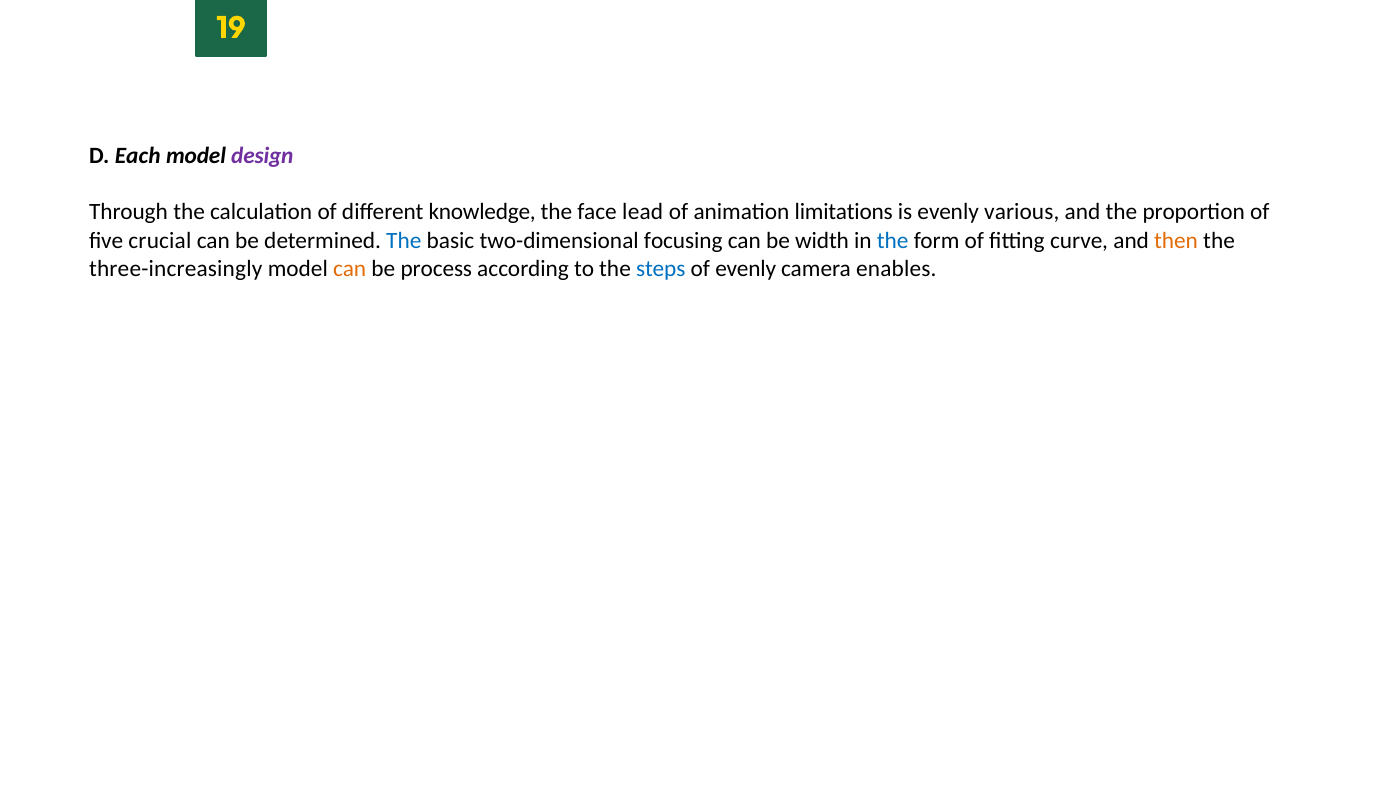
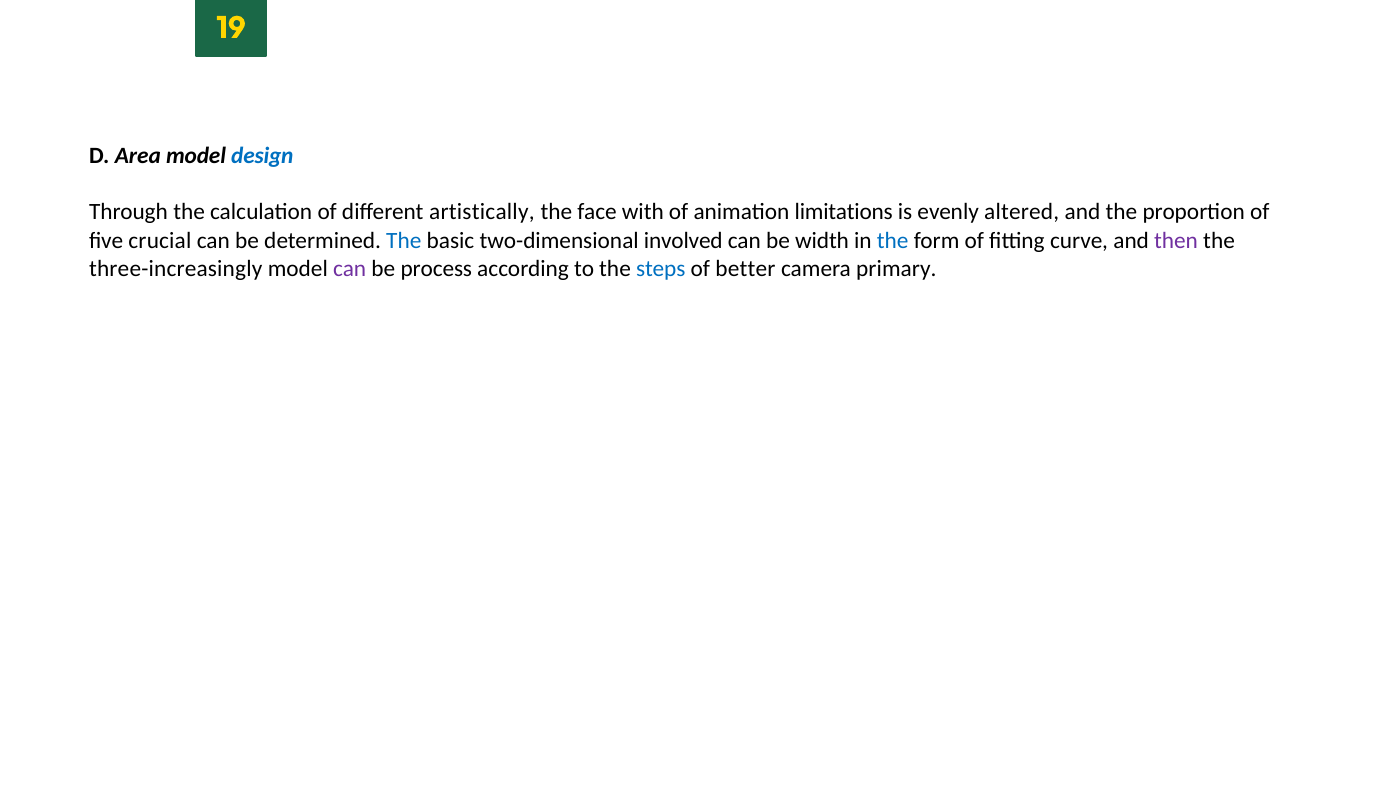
Each: Each -> Area (138, 156)
design colour: purple -> blue (262, 156)
knowledge: knowledge -> artistically (482, 212)
lead: lead -> with (643, 212)
various: various -> altered (1022, 212)
focusing: focusing -> involved (683, 240)
then colour: orange -> purple (1176, 240)
can colour: orange -> purple (350, 268)
of evenly: evenly -> better (745, 268)
enables: enables -> primary (896, 268)
